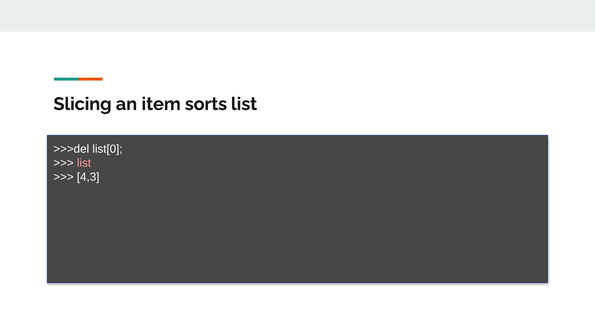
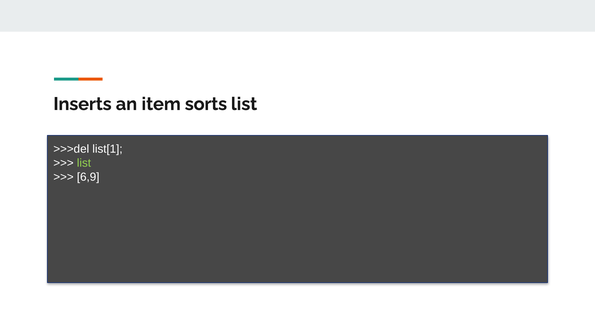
Slicing: Slicing -> Inserts (83, 104)
list[0: list[0 -> list[1 (107, 149)
list colour: pink -> light green (84, 163)
4,3: 4,3 -> 6,9 (88, 177)
